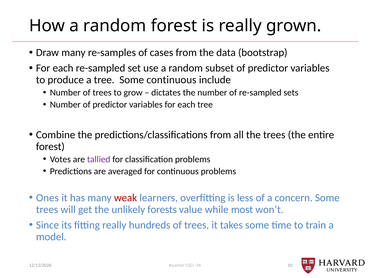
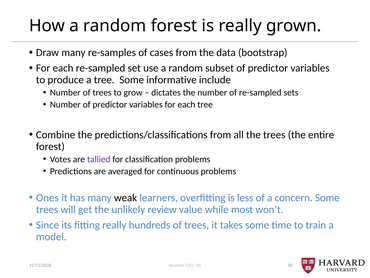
Some continuous: continuous -> informative (172, 80)
weak colour: red -> black (126, 197)
forests: forests -> review (162, 209)
